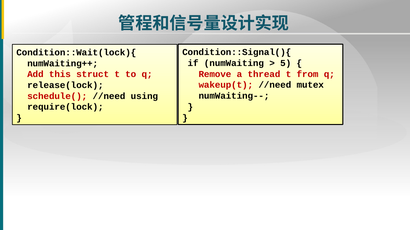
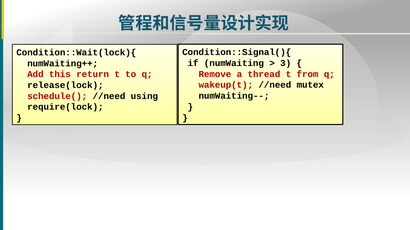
5: 5 -> 3 (286, 63)
struct: struct -> return (93, 74)
